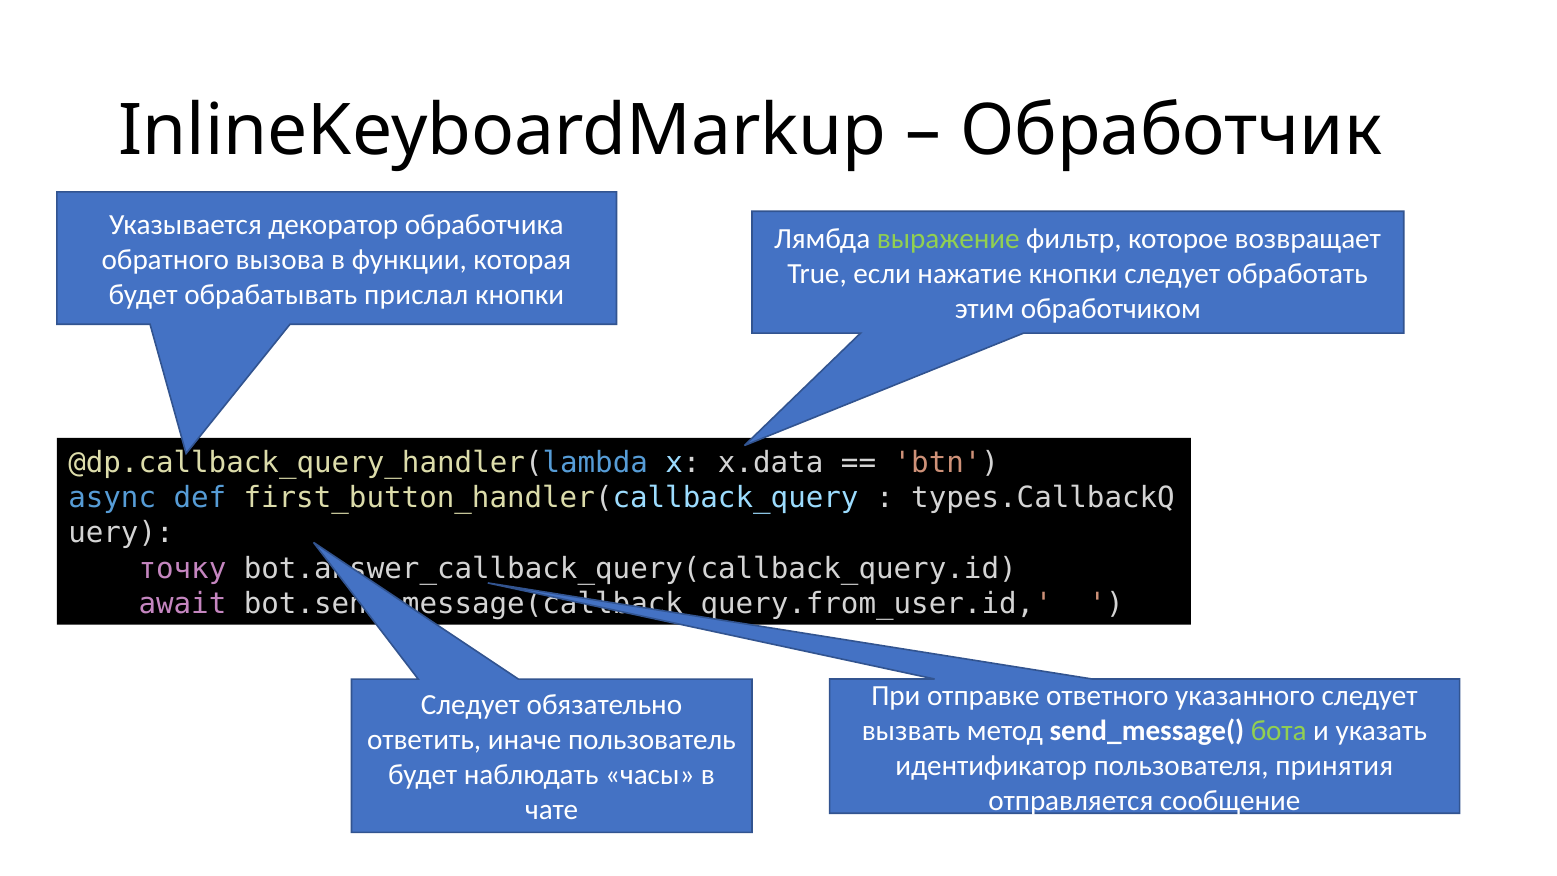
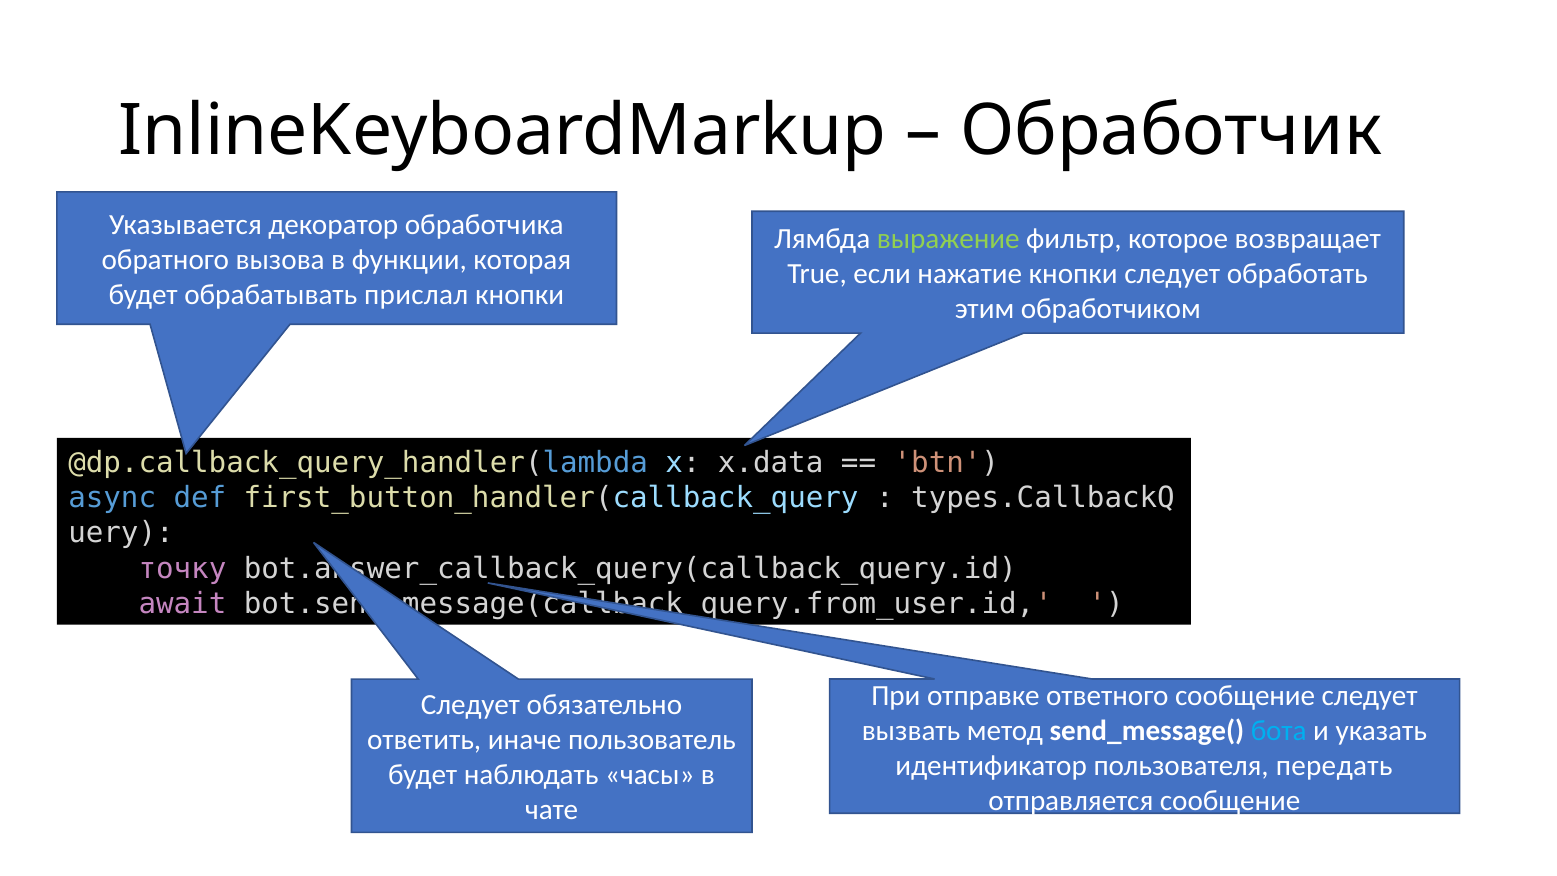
ответного указанного: указанного -> сообщение (1245, 695)
бота colour: light green -> light blue (1279, 731)
принятия: принятия -> передать (1334, 766)
